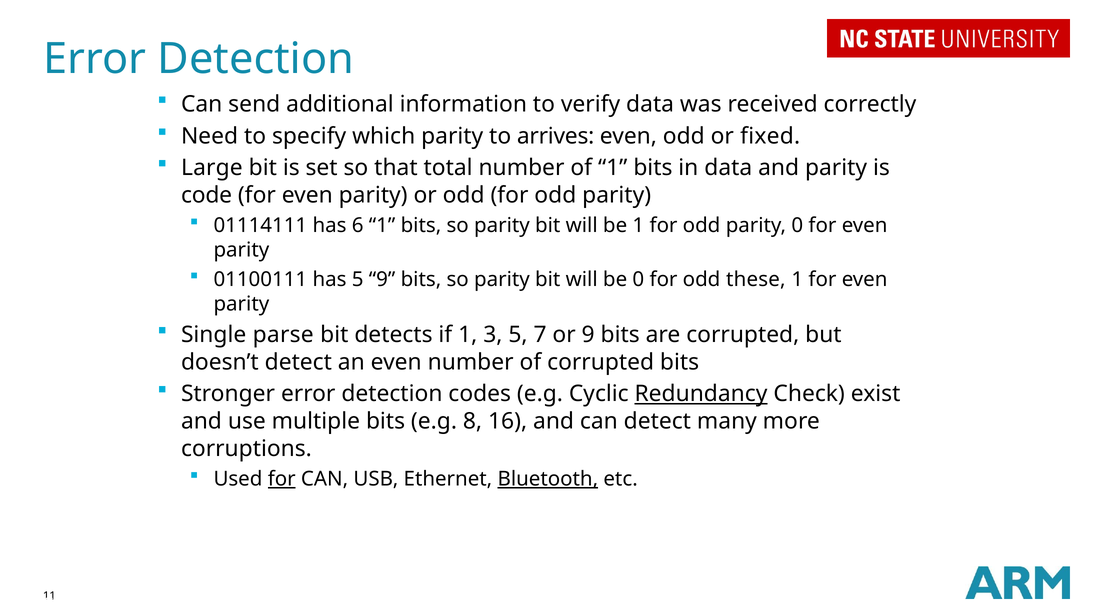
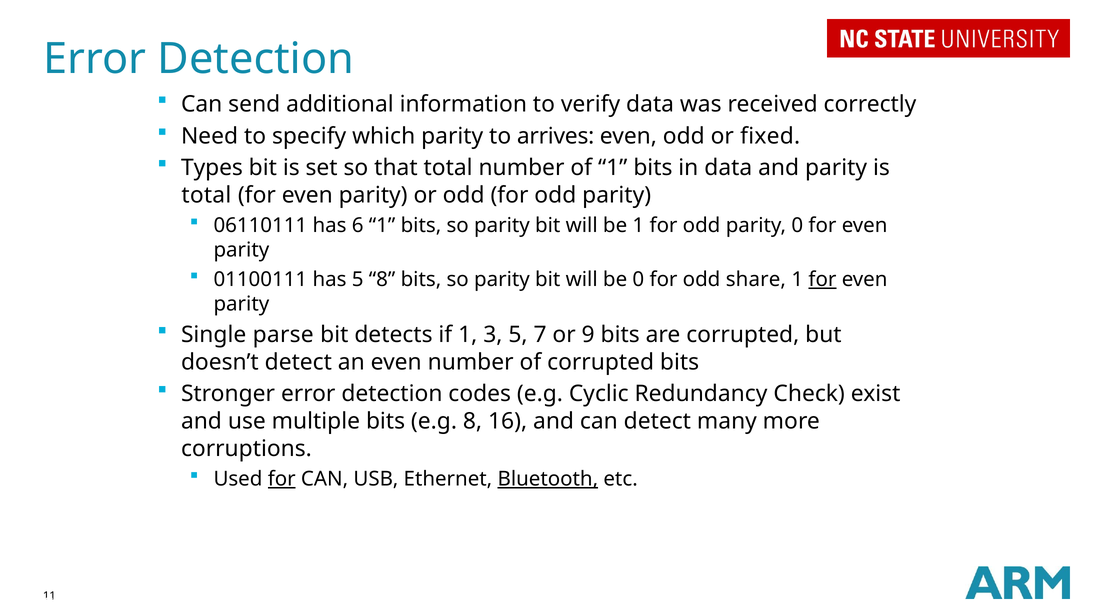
Large: Large -> Types (212, 168)
code: code -> total (206, 195)
01114111: 01114111 -> 06110111 (260, 226)
5 9: 9 -> 8 (382, 280)
these: these -> share (756, 280)
for underline: none -> present (822, 280)
Redundancy underline: present -> none (701, 394)
